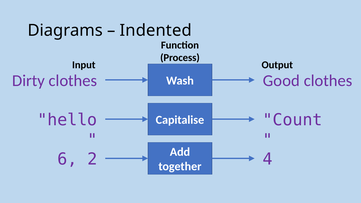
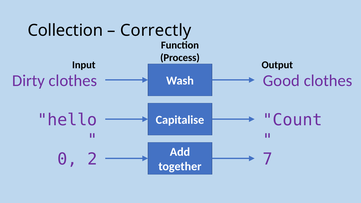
Diagrams: Diagrams -> Collection (65, 30)
Indented: Indented -> Correctly (156, 30)
6: 6 -> 0 (67, 159)
4: 4 -> 7 (268, 159)
